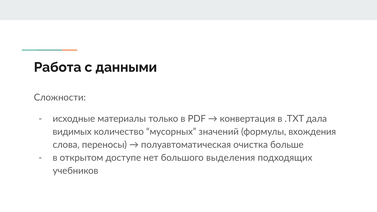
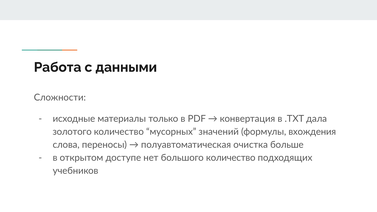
видимых: видимых -> золотого (72, 132)
большого выделения: выделения -> количество (231, 158)
